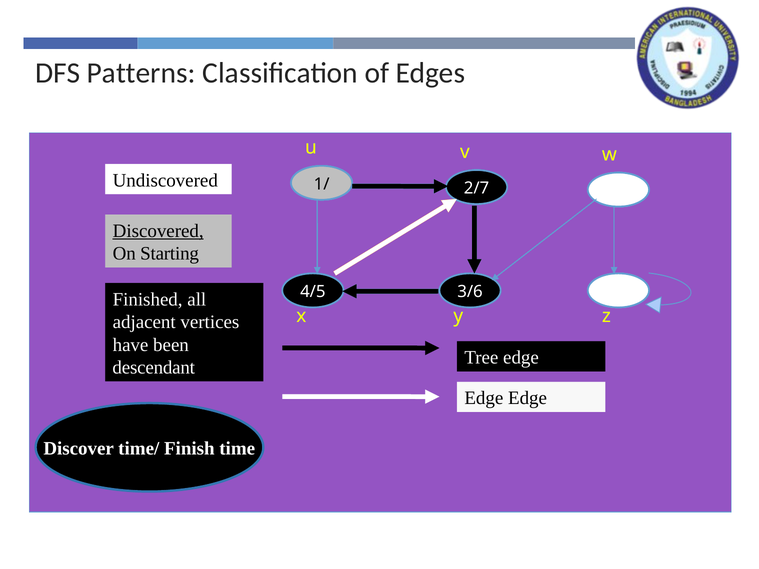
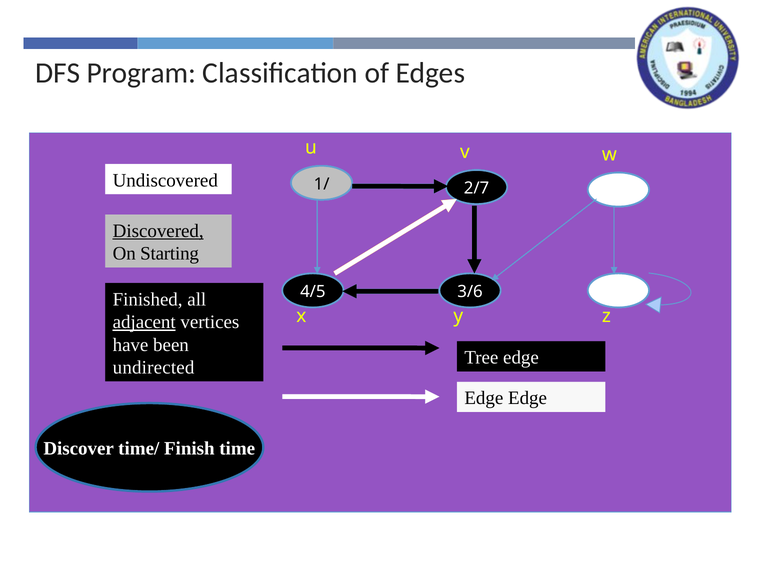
Patterns: Patterns -> Program (141, 73)
adjacent underline: none -> present (144, 322)
descendant: descendant -> undirected (154, 368)
